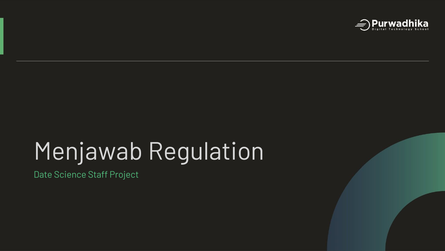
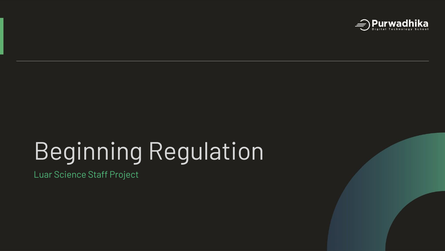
Menjawab: Menjawab -> Beginning (88, 151)
Date: Date -> Luar (43, 174)
